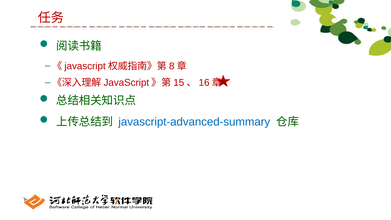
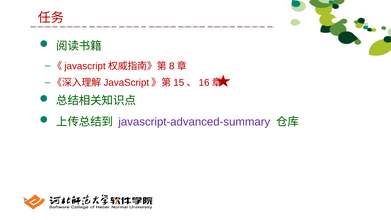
javascript-advanced-summary colour: blue -> purple (194, 122)
